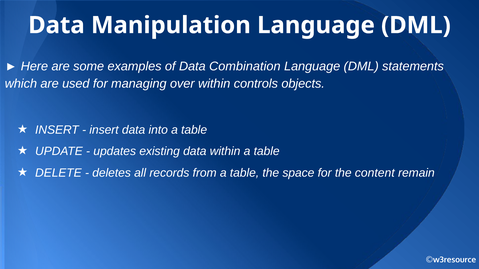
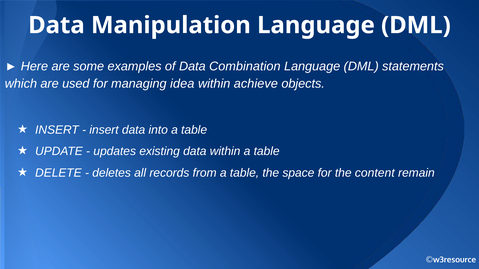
over: over -> idea (182, 84)
controls: controls -> achieve (256, 84)
